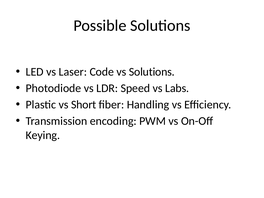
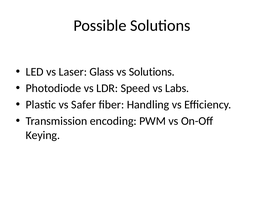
Code: Code -> Glass (102, 72)
Short: Short -> Safer (84, 105)
